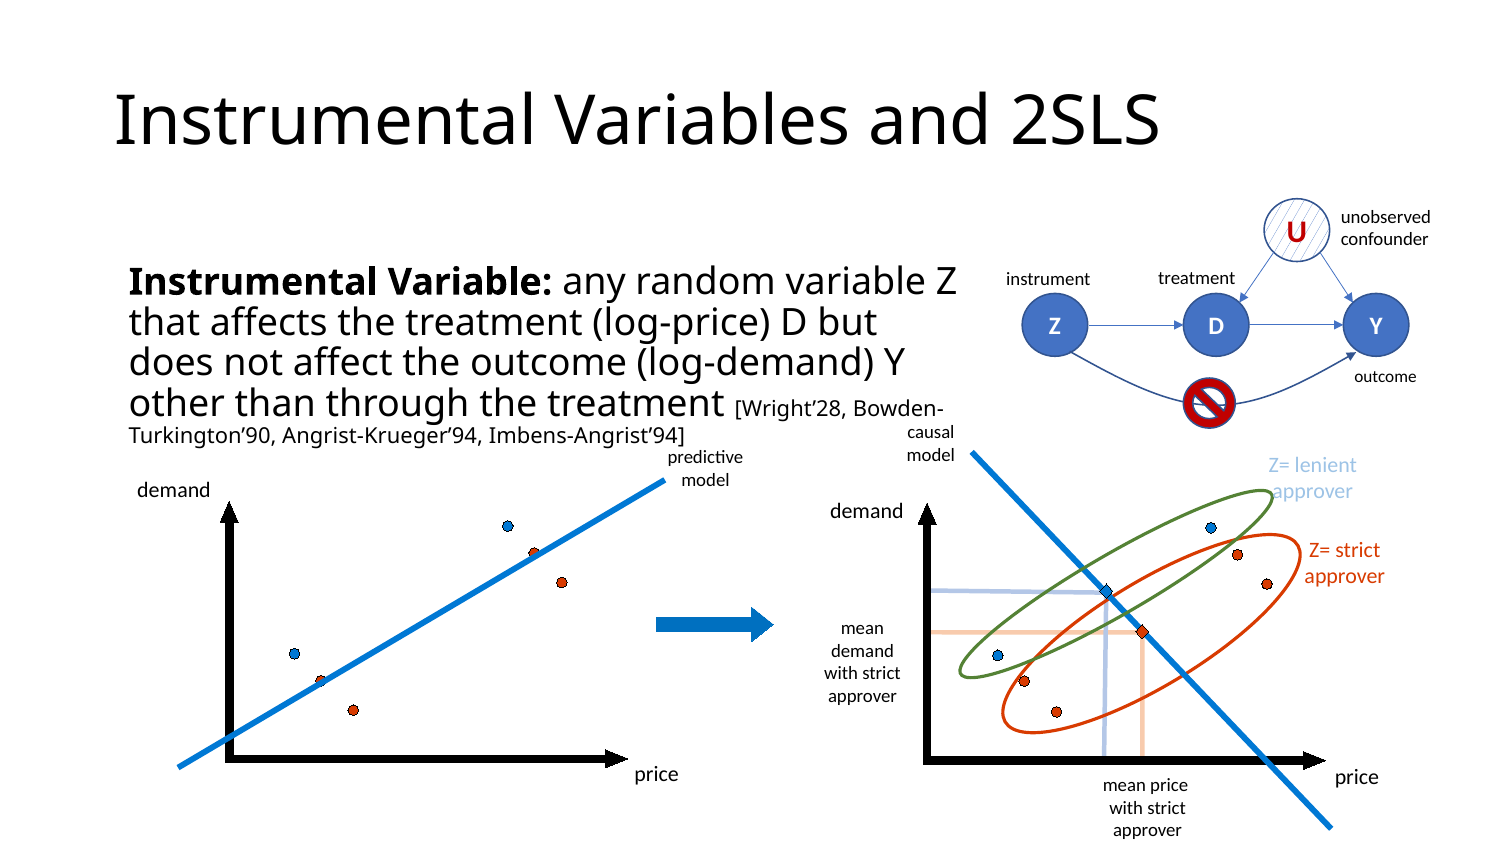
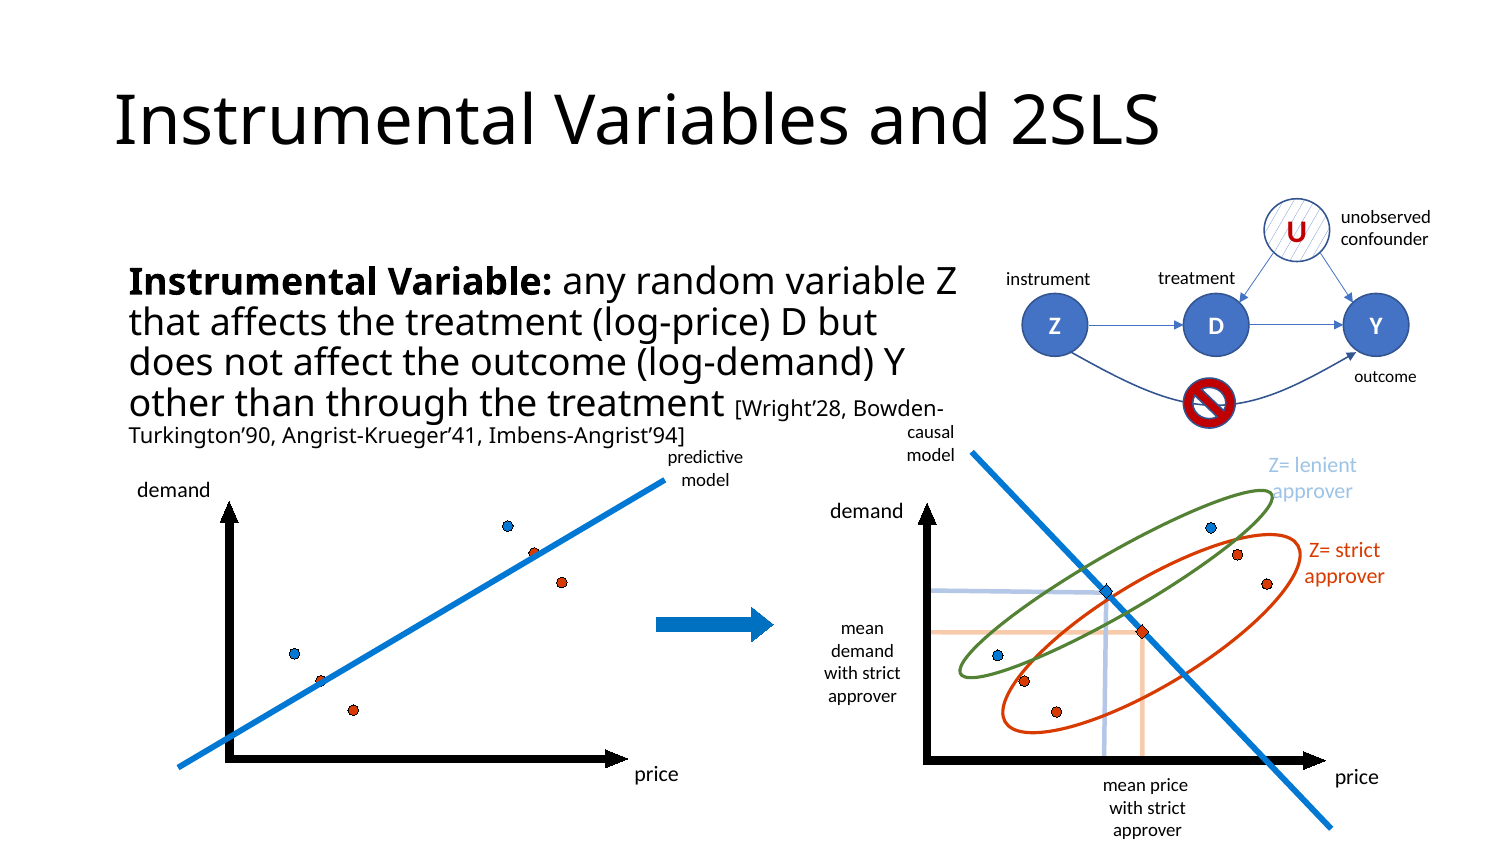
Angrist-Krueger’94: Angrist-Krueger’94 -> Angrist-Krueger’41 (383, 436)
